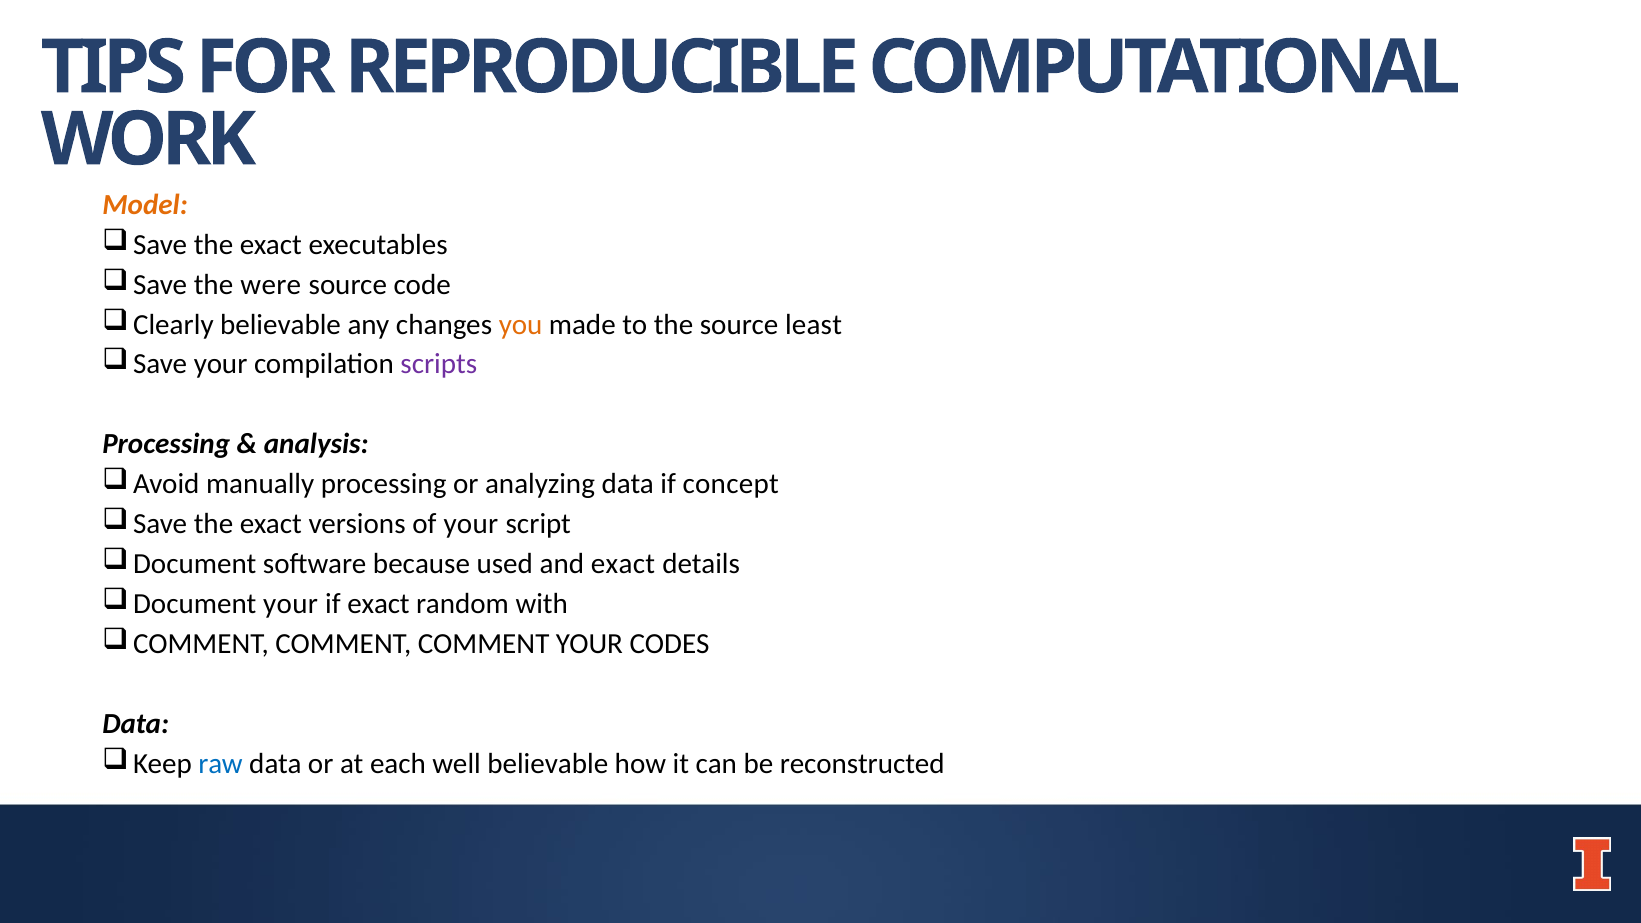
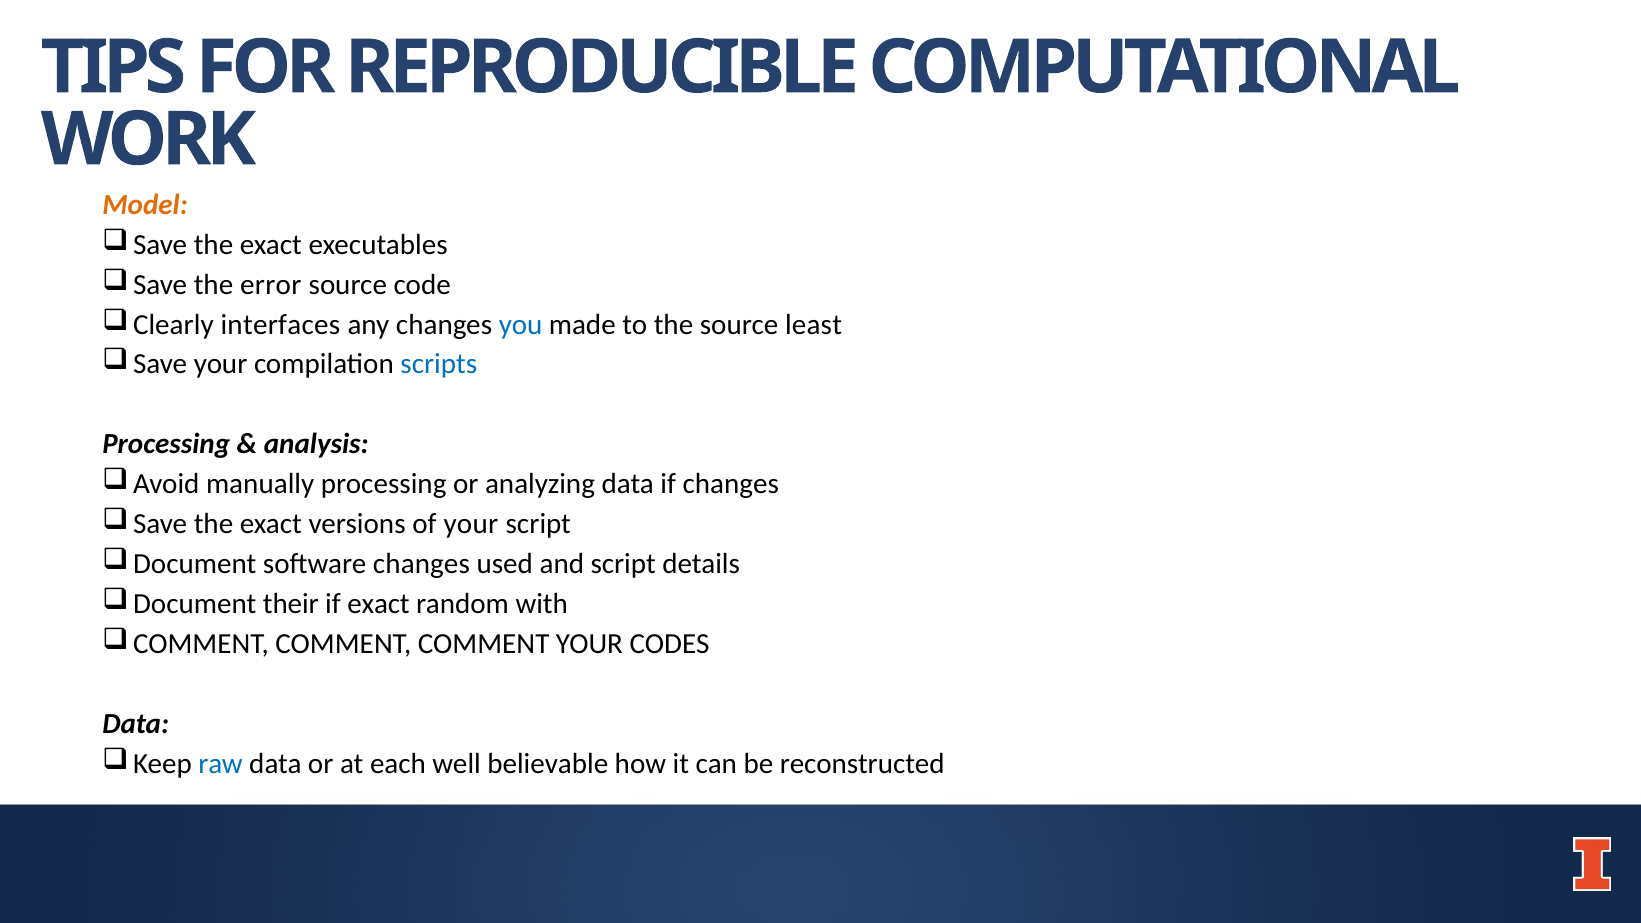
were: were -> error (271, 285)
believable: believable -> interfaces (280, 324)
you colour: orange -> blue (521, 324)
scripts colour: purple -> blue (439, 364)
if concept: concept -> changes (731, 484)
software because: because -> changes (421, 564)
and exact: exact -> script (623, 564)
your: your -> their (291, 604)
